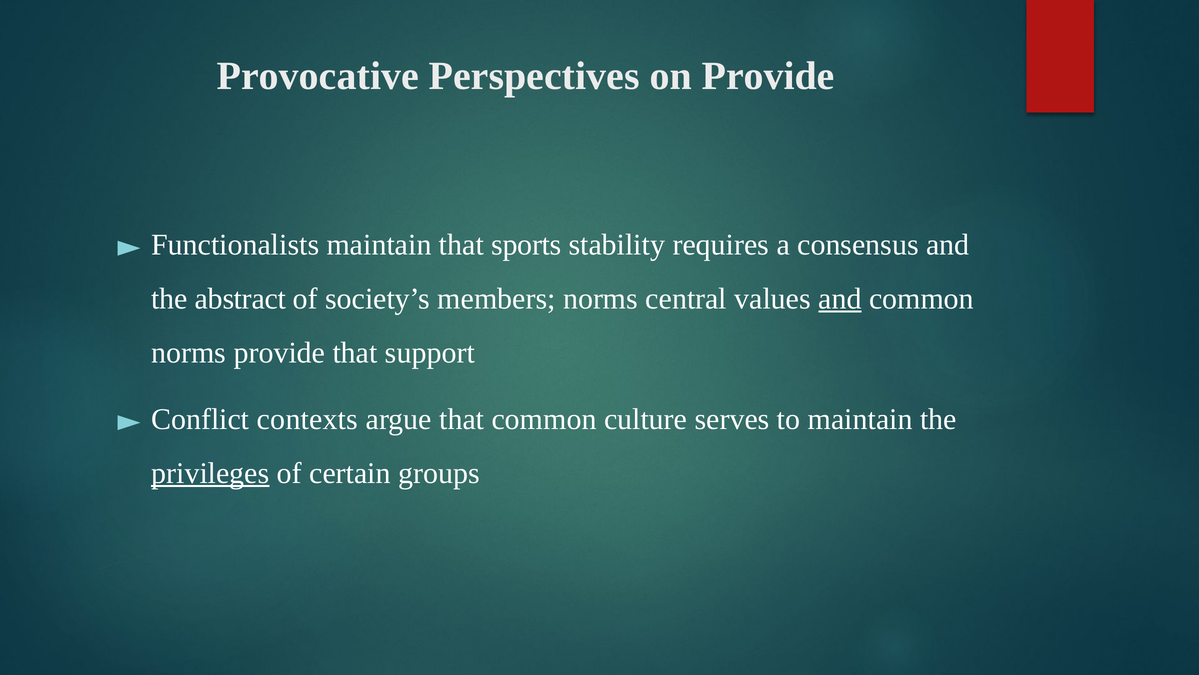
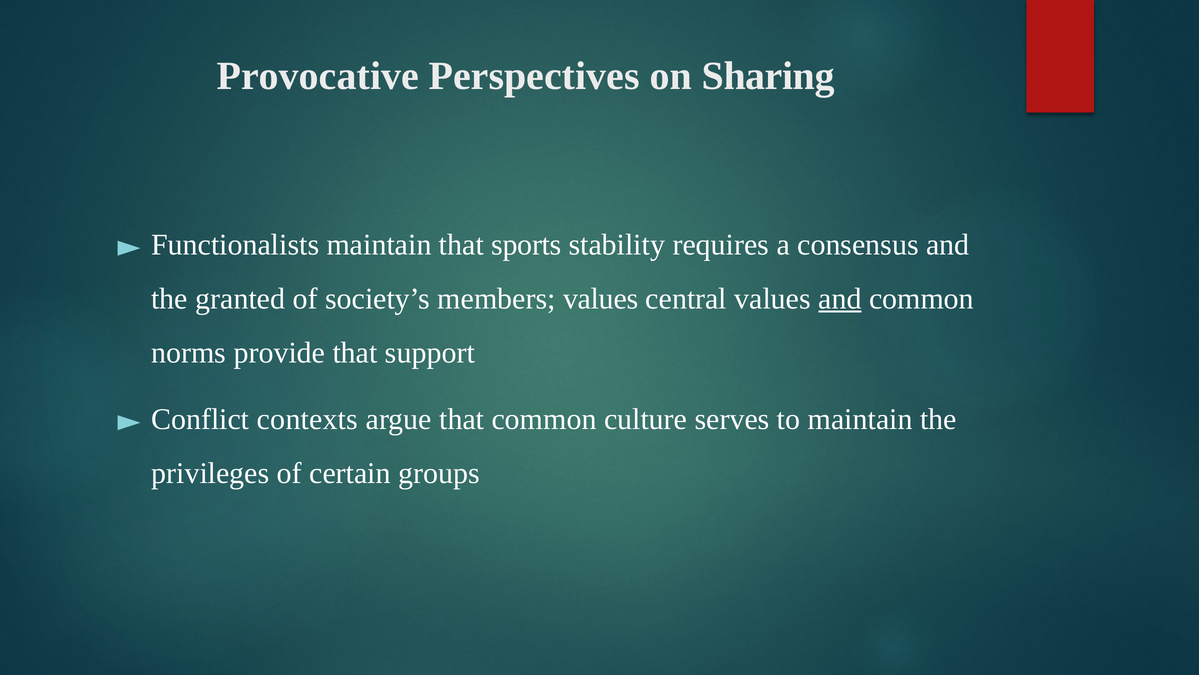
on Provide: Provide -> Sharing (768, 76)
abstract: abstract -> granted (240, 298)
members norms: norms -> values (601, 298)
privileges underline: present -> none (210, 473)
